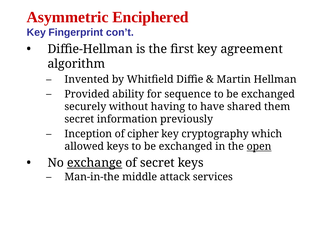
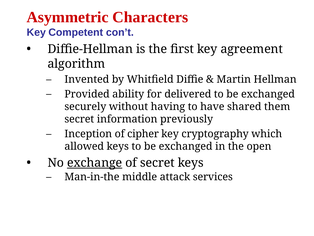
Enciphered: Enciphered -> Characters (150, 17)
Fingerprint: Fingerprint -> Competent (76, 32)
sequence: sequence -> delivered (188, 94)
open underline: present -> none (259, 146)
